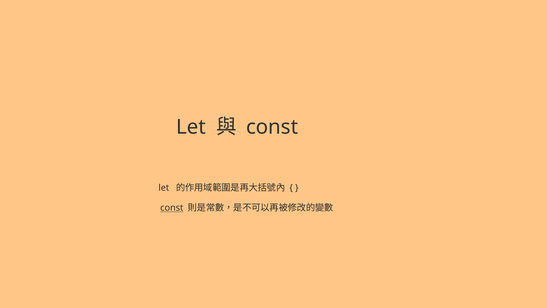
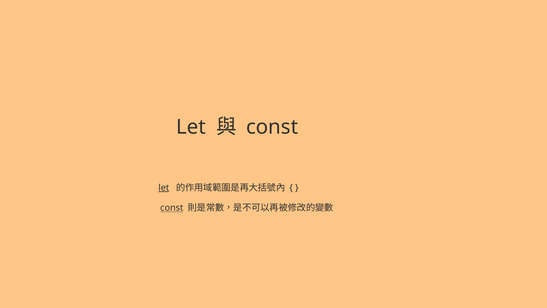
let underline: none -> present (164, 188)
